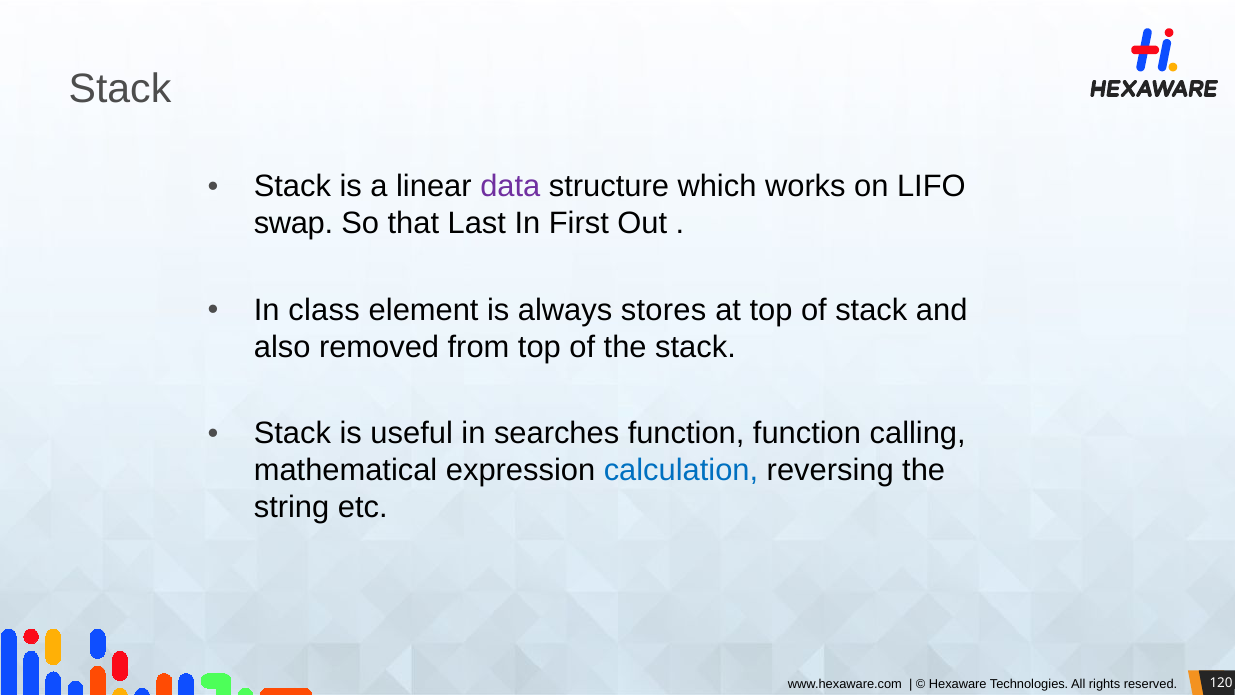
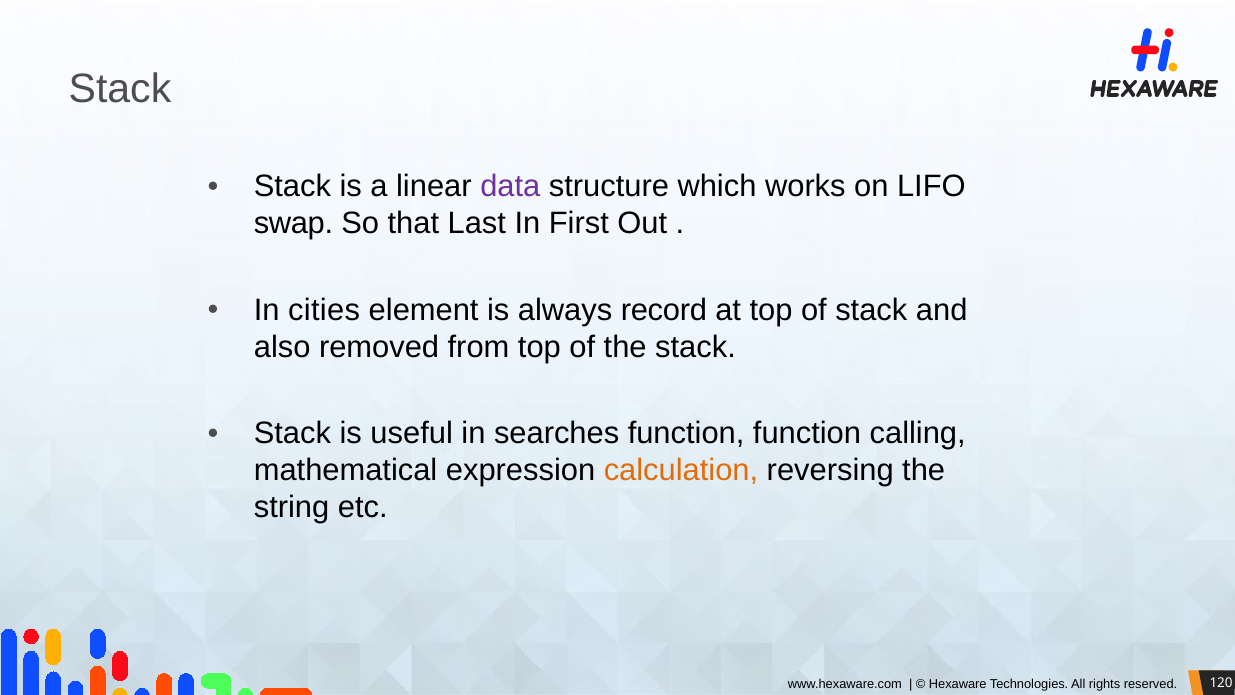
class: class -> cities (324, 310)
stores: stores -> record (664, 310)
calculation colour: blue -> orange (681, 470)
